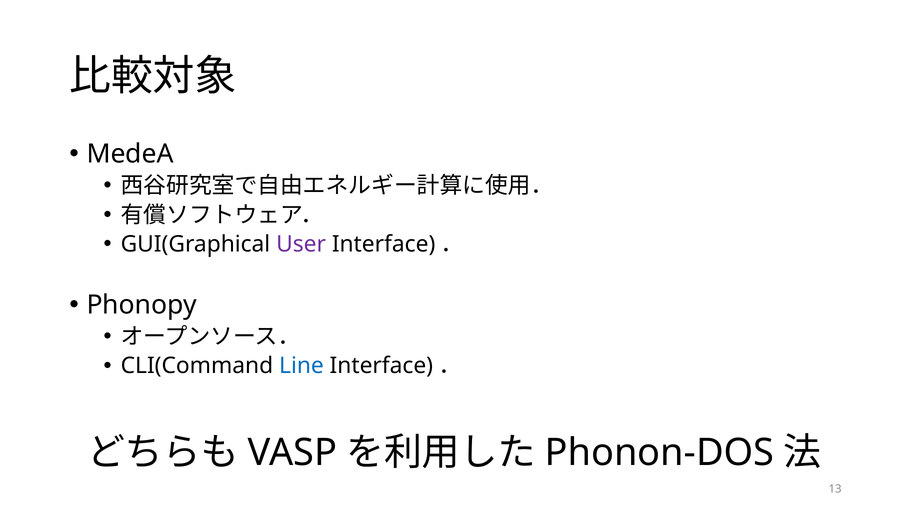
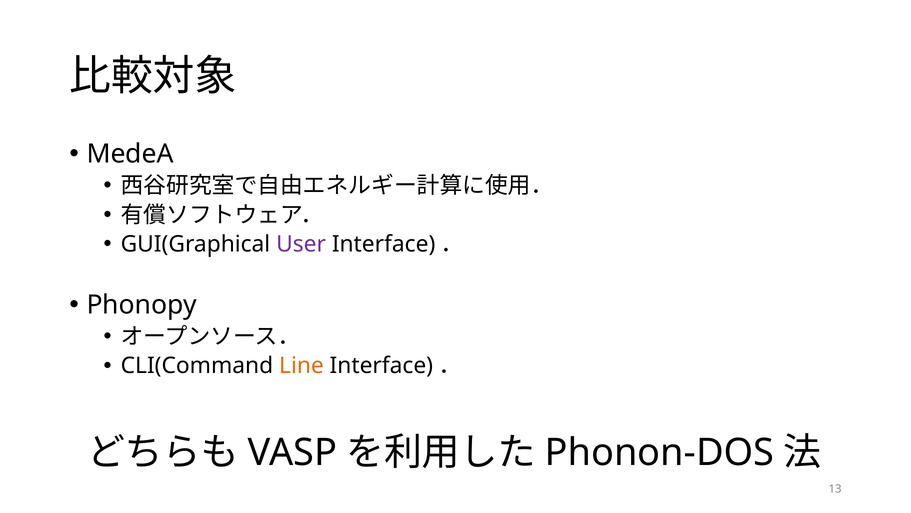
Line colour: blue -> orange (301, 365)
